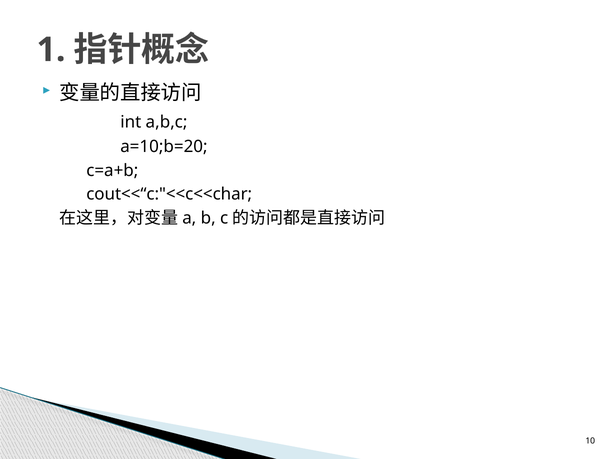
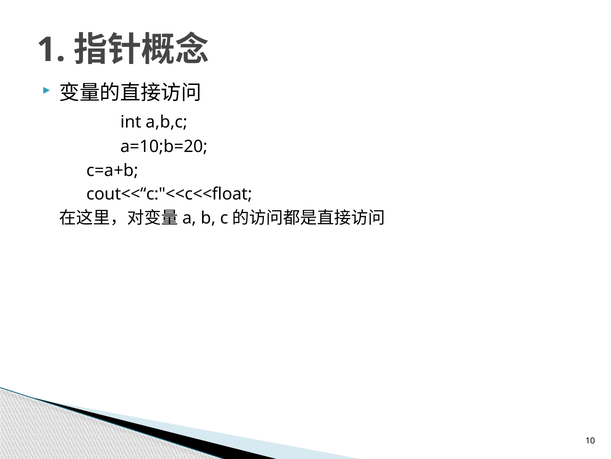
cout<<“c:"<<c<<char: cout<<“c:"<<c<<char -> cout<<“c:"<<c<<float (169, 194)
